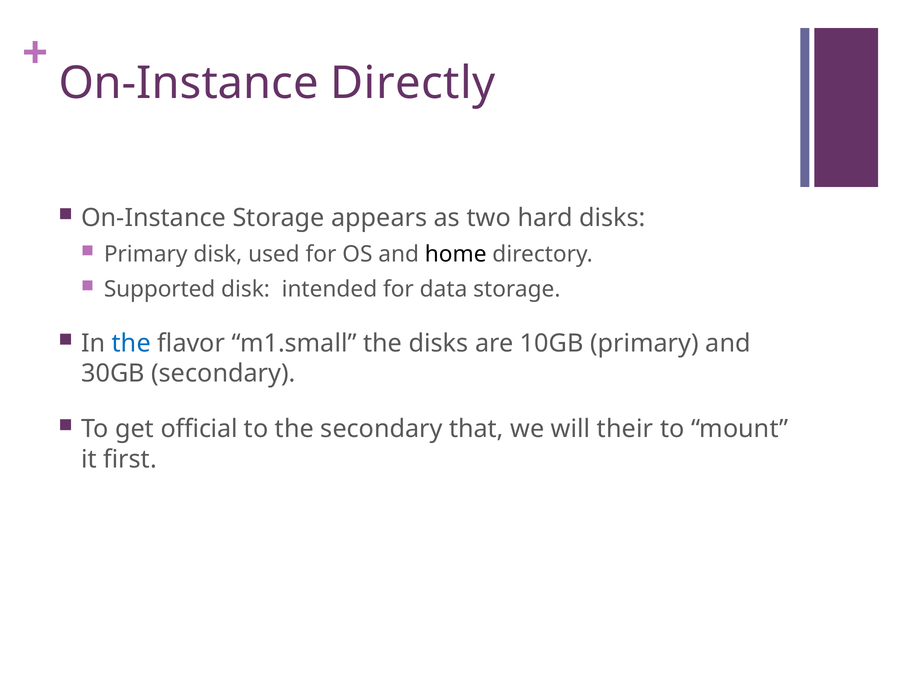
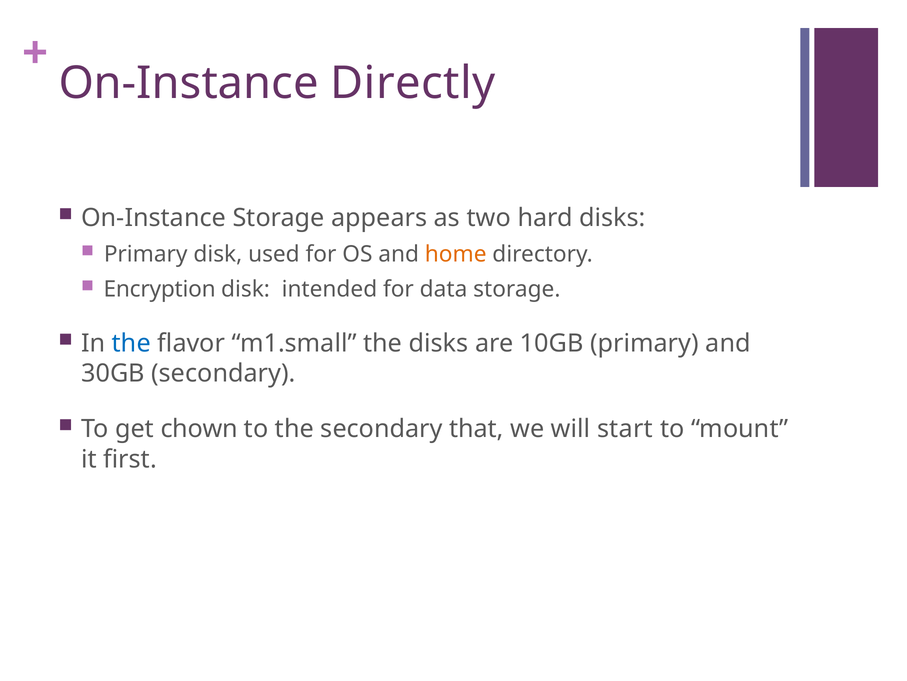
home colour: black -> orange (456, 254)
Supported: Supported -> Encryption (160, 289)
official: official -> chown (199, 429)
their: their -> start (625, 429)
